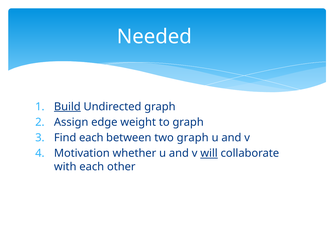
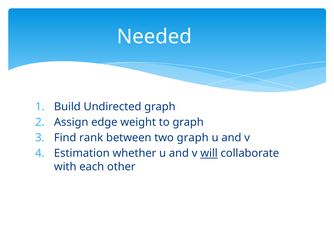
Build underline: present -> none (67, 107)
Find each: each -> rank (91, 138)
Motivation: Motivation -> Estimation (82, 154)
